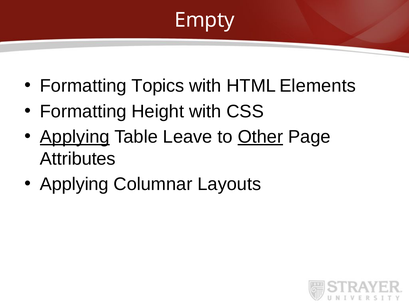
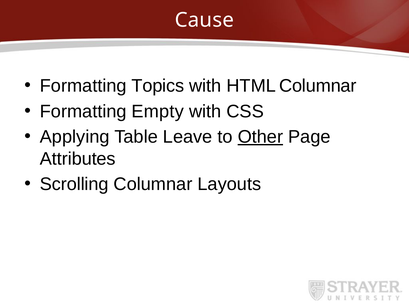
Empty: Empty -> Cause (204, 20)
HTML Elements: Elements -> Columnar (318, 86)
Height: Height -> Empty (158, 111)
Applying underline: present -> none (75, 137)
Applying: Applying -> Scrolling (74, 184)
